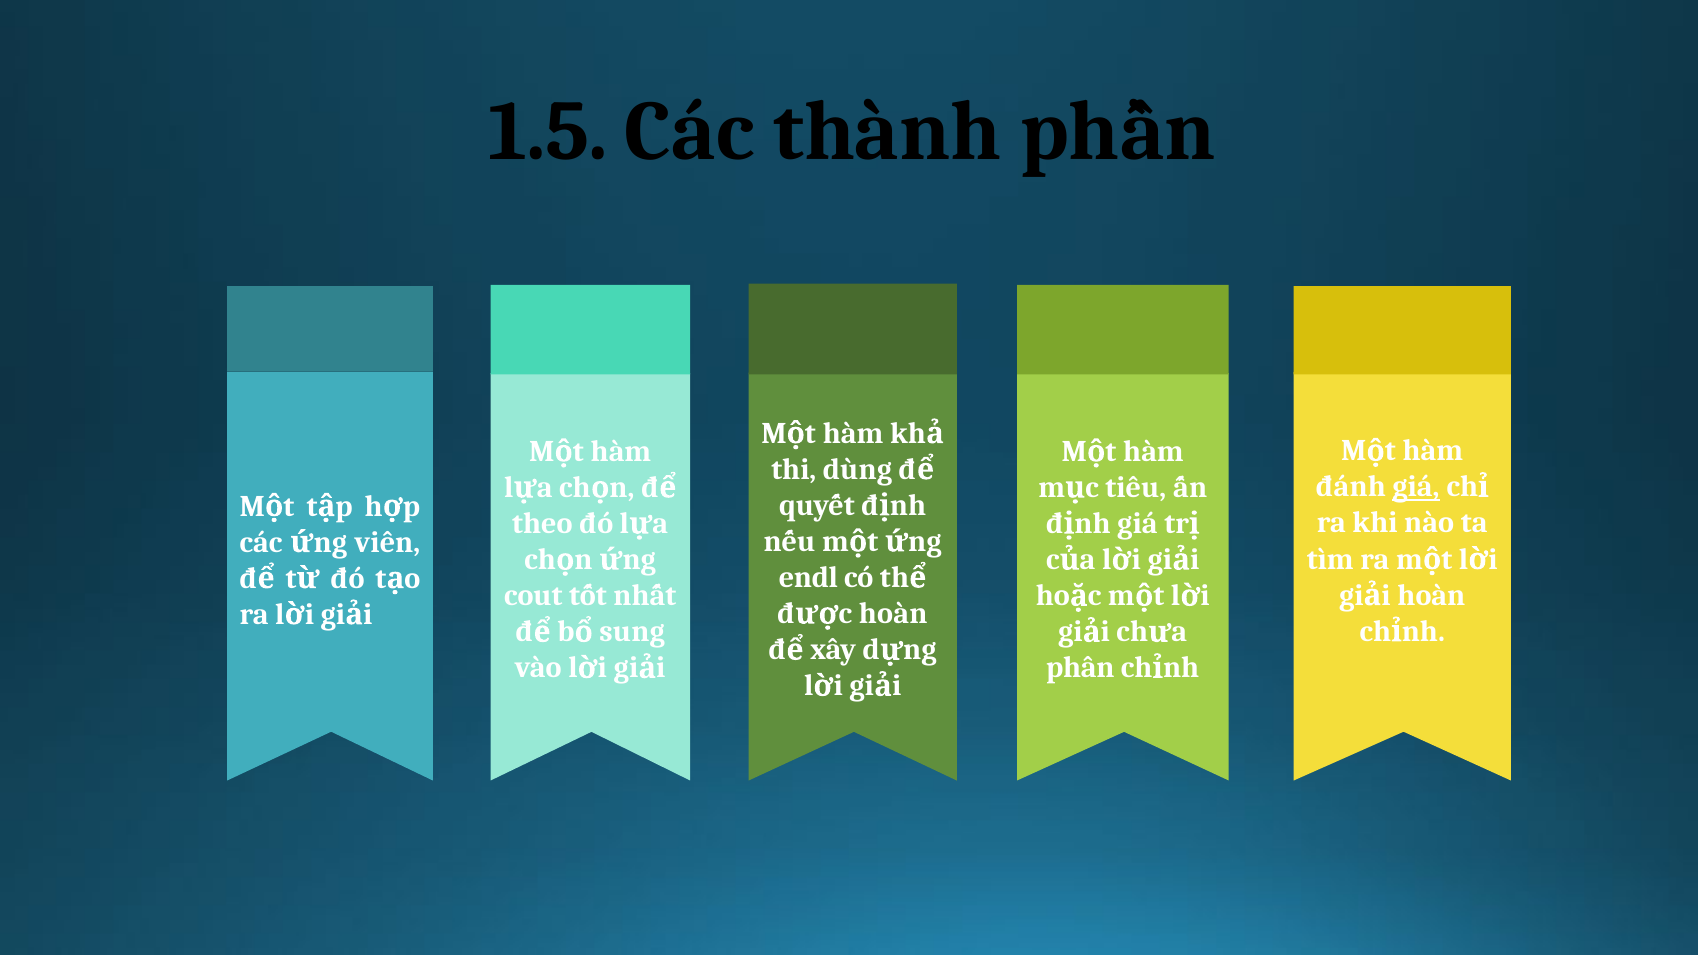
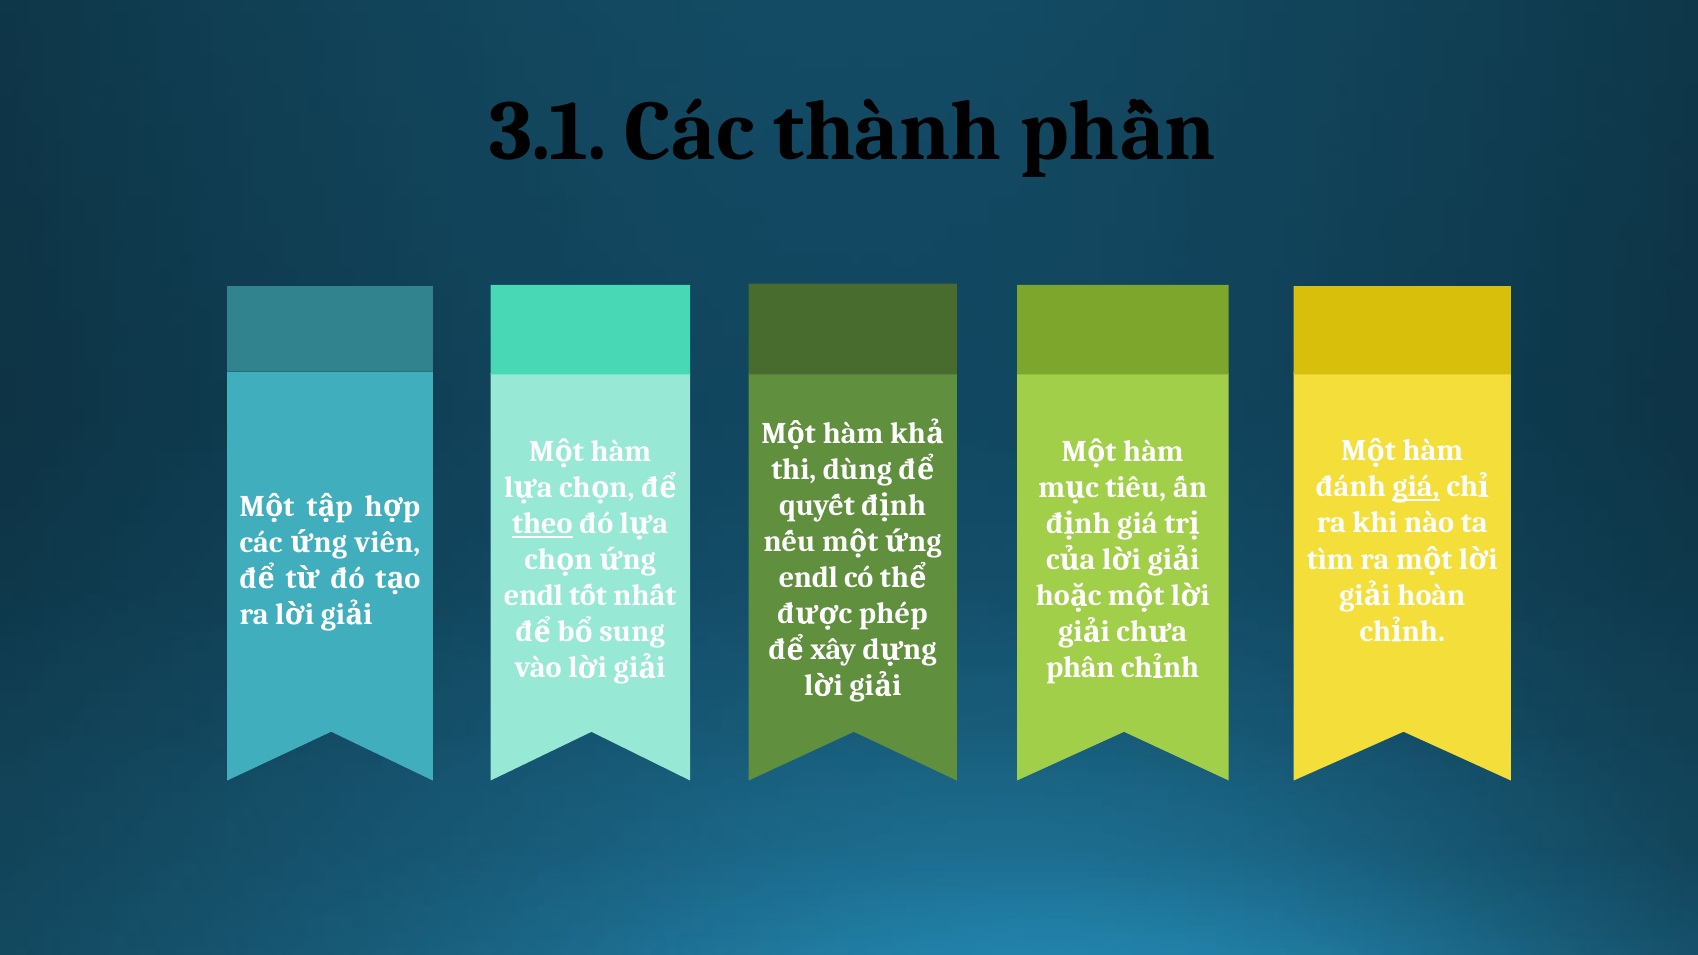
1.5: 1.5 -> 3.1 (548, 132)
theo underline: none -> present (542, 524)
cout: cout -> endl (533, 596)
hoàn: hoàn -> phép (893, 614)
